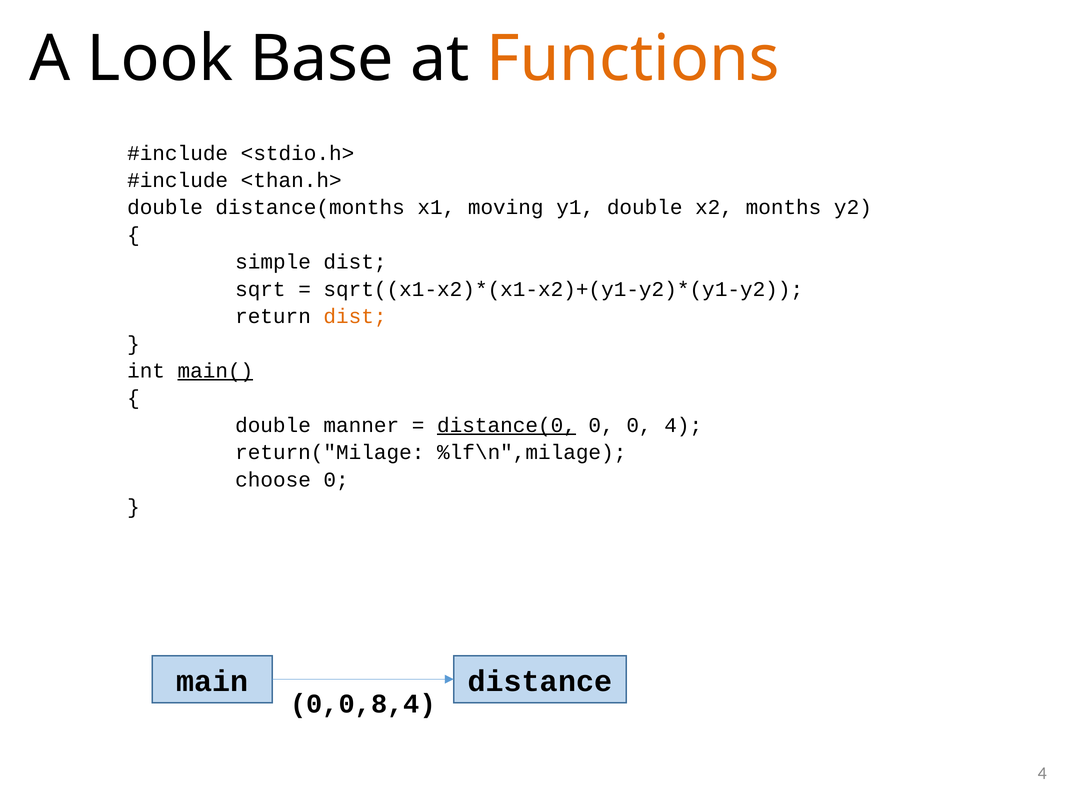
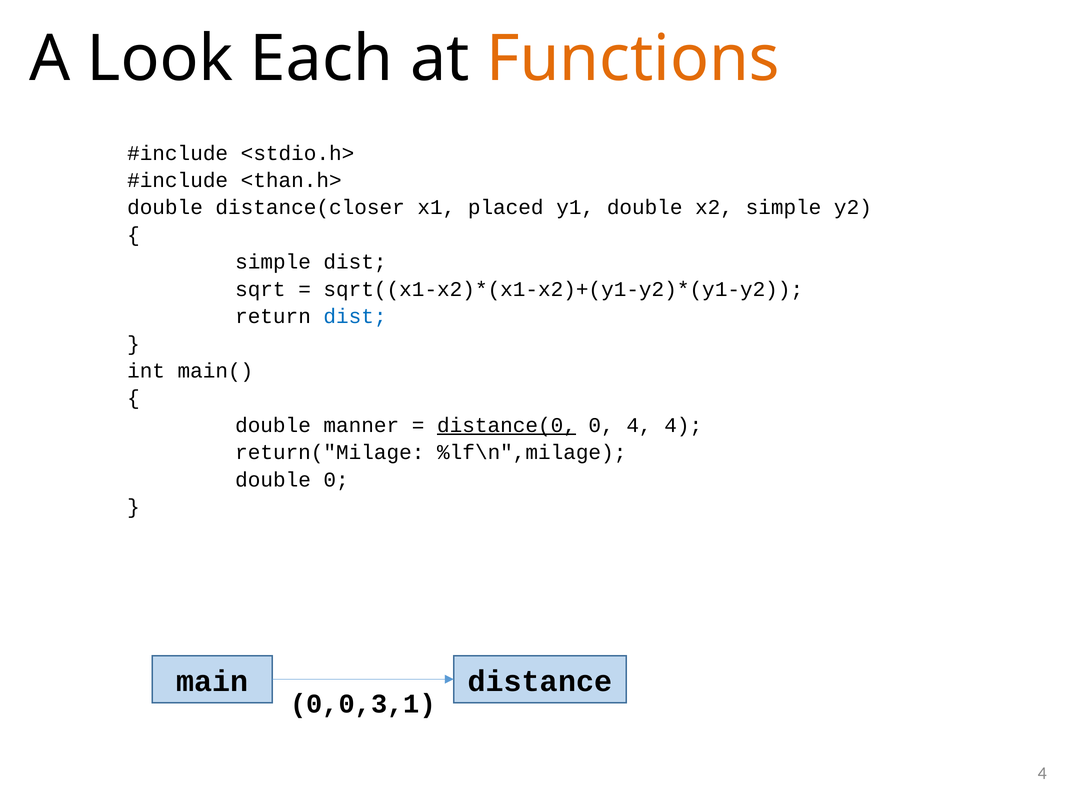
Base: Base -> Each (322, 59)
distance(months: distance(months -> distance(closer (310, 208)
moving: moving -> placed (506, 208)
x2 months: months -> simple (783, 208)
dist colour: orange -> blue (355, 316)
main( underline: present -> none (215, 371)
0 0: 0 -> 4 (639, 425)
choose: choose -> double (273, 480)
0,0,8,4: 0,0,8,4 -> 0,0,3,1 (363, 704)
